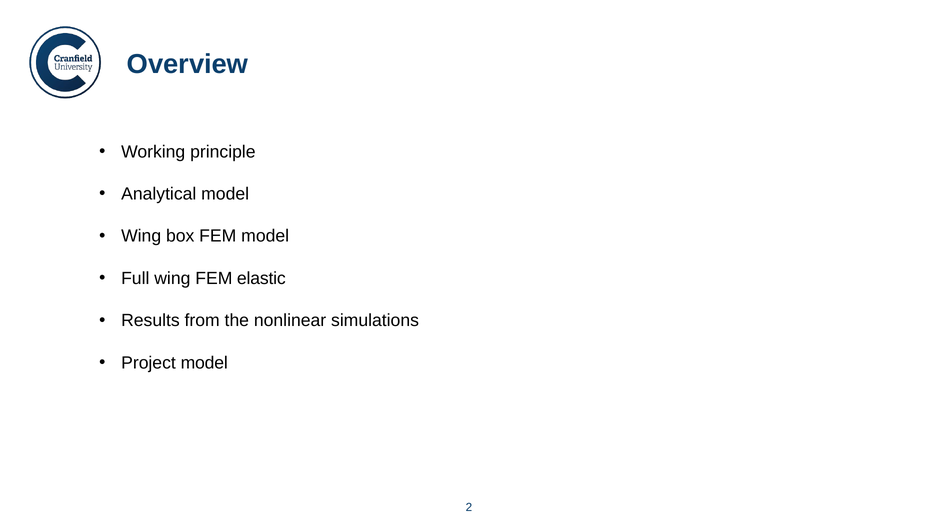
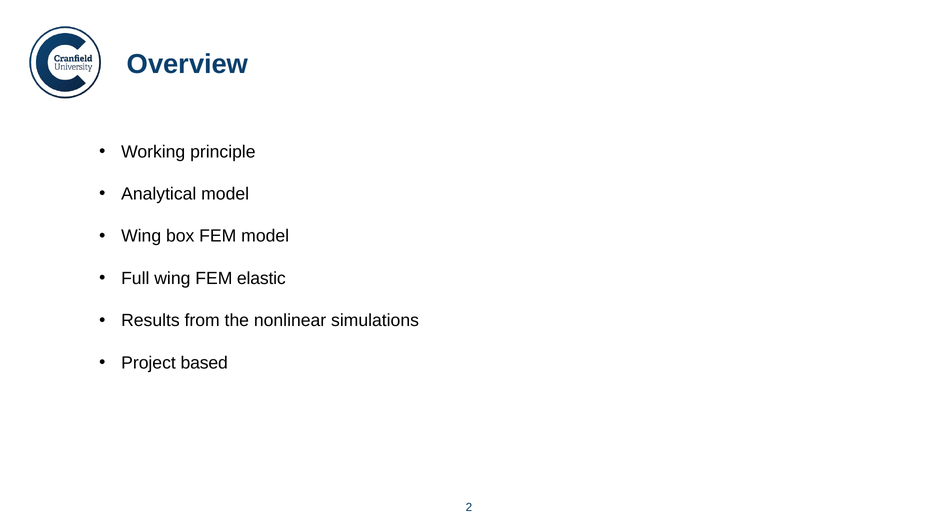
Project model: model -> based (204, 363)
